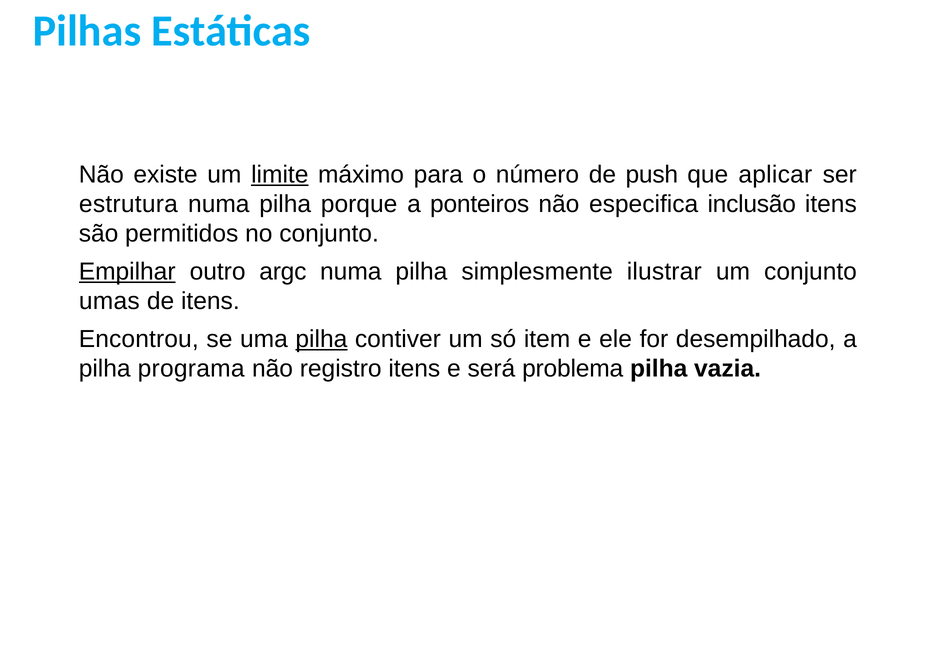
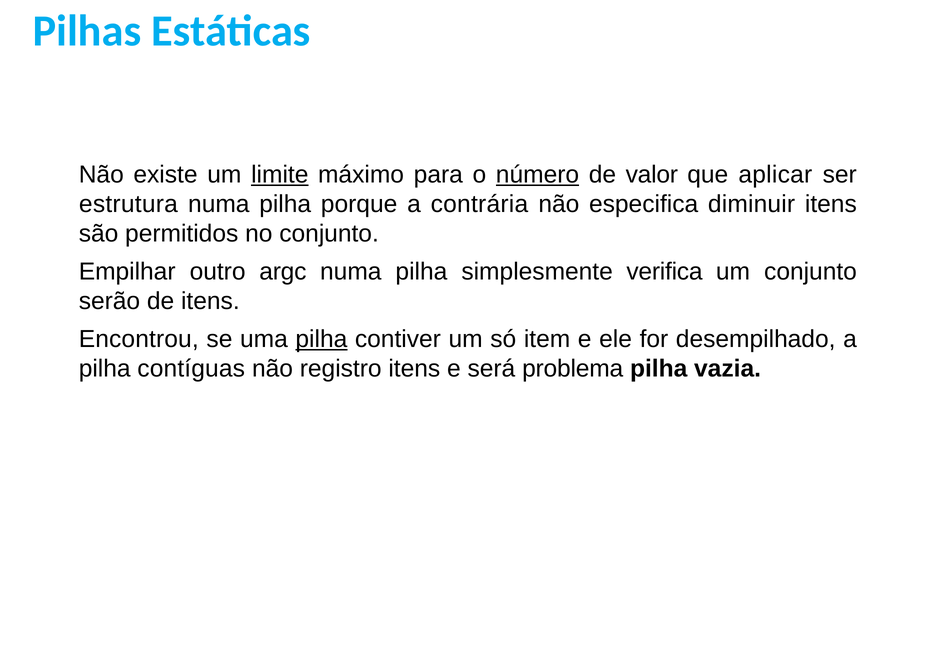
número underline: none -> present (538, 175)
push: push -> valor (652, 175)
ponteiros: ponteiros -> contrária (479, 204)
inclusão: inclusão -> diminuir (752, 204)
Empilhar underline: present -> none (127, 272)
ilustrar: ilustrar -> verifica (665, 272)
umas: umas -> serão (109, 301)
programa: programa -> contíguas (191, 369)
